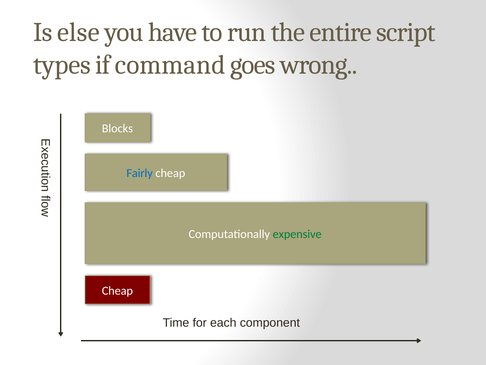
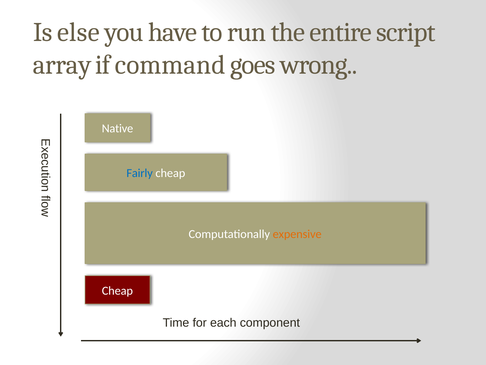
types: types -> array (62, 65)
Blocks: Blocks -> Native (117, 128)
expensive colour: green -> orange (297, 234)
